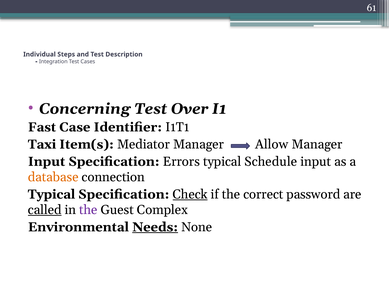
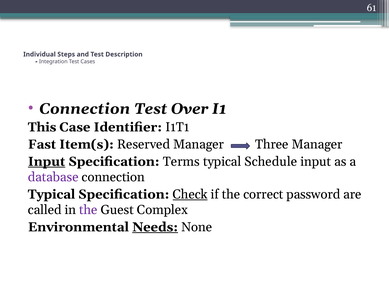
Concerning: Concerning -> Connection (85, 109)
Fast: Fast -> This (42, 127)
Taxi: Taxi -> Fast (42, 144)
Mediator: Mediator -> Reserved (144, 144)
Allow: Allow -> Three (272, 144)
Input underline: none -> present (47, 161)
Errors: Errors -> Terms (181, 161)
database colour: orange -> purple (53, 177)
called underline: present -> none (45, 210)
